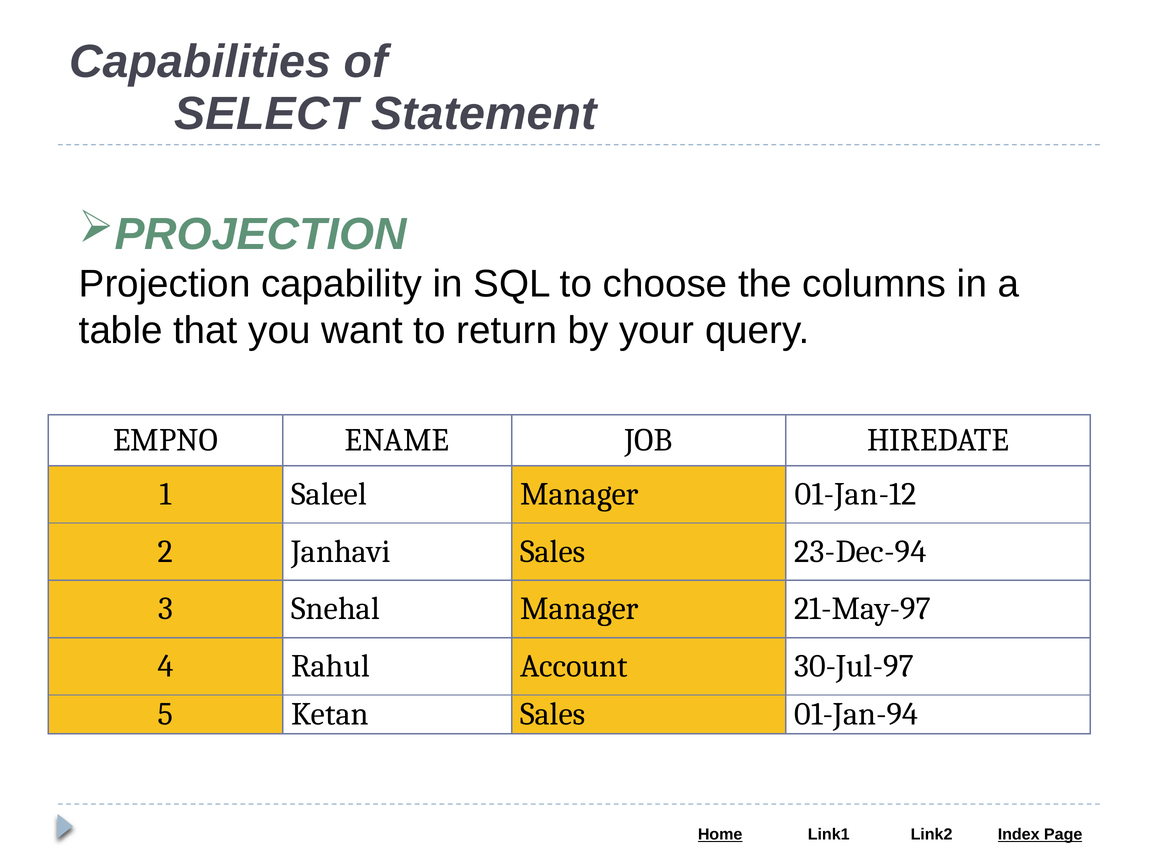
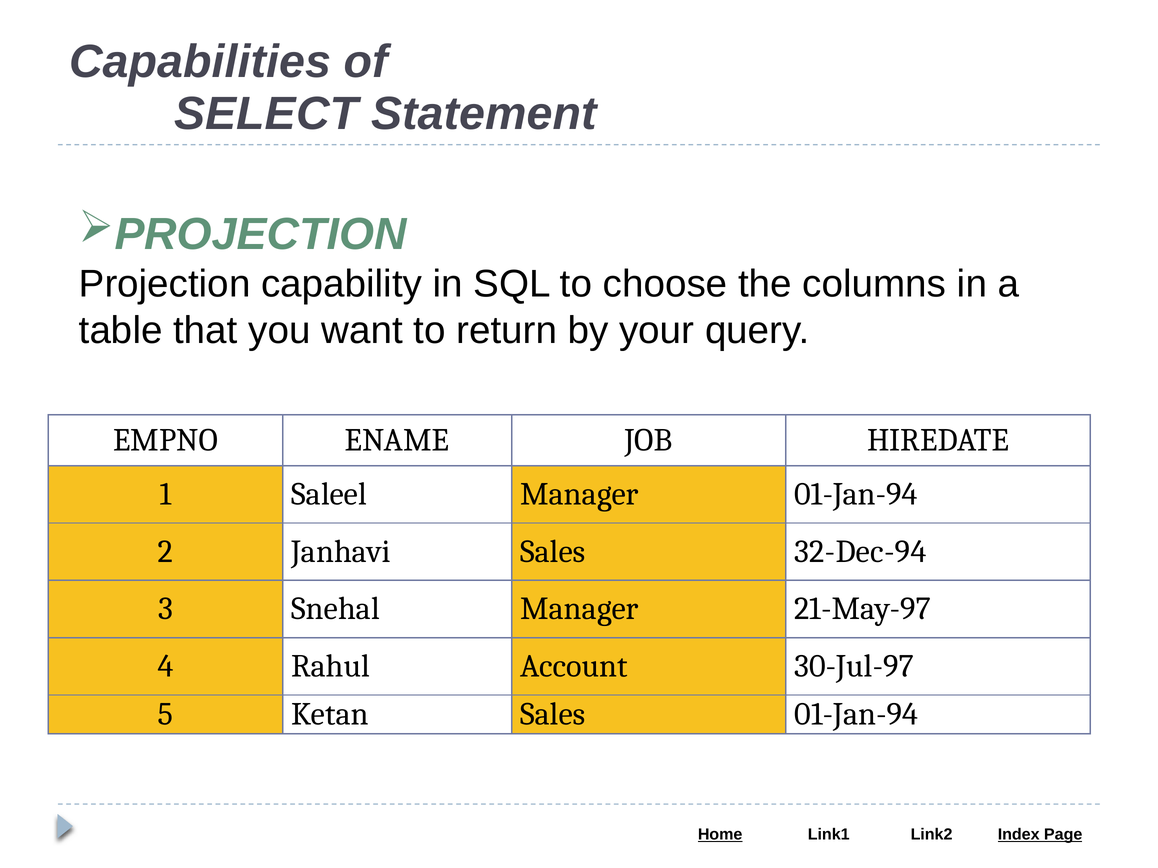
Manager 01-Jan-12: 01-Jan-12 -> 01-Jan-94 (856, 494)
23-Dec-94: 23-Dec-94 -> 32-Dec-94 (860, 552)
